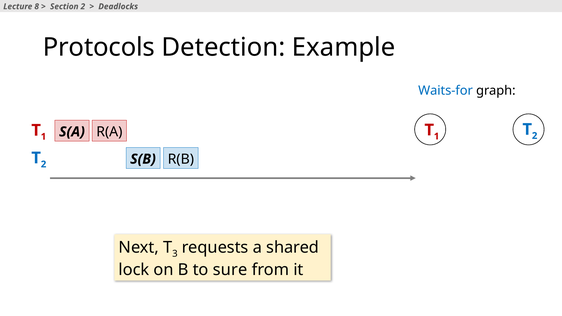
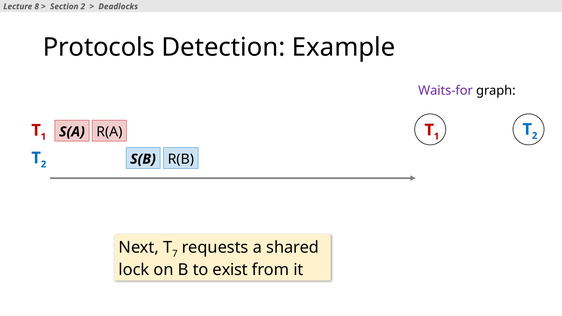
Waits-for colour: blue -> purple (446, 91)
3: 3 -> 7 (175, 254)
sure: sure -> exist (230, 270)
